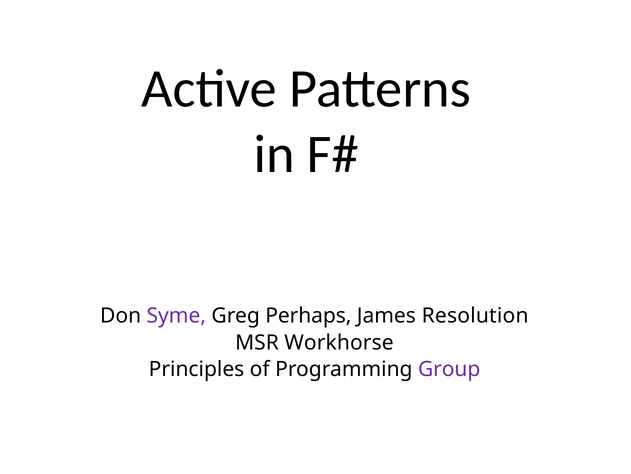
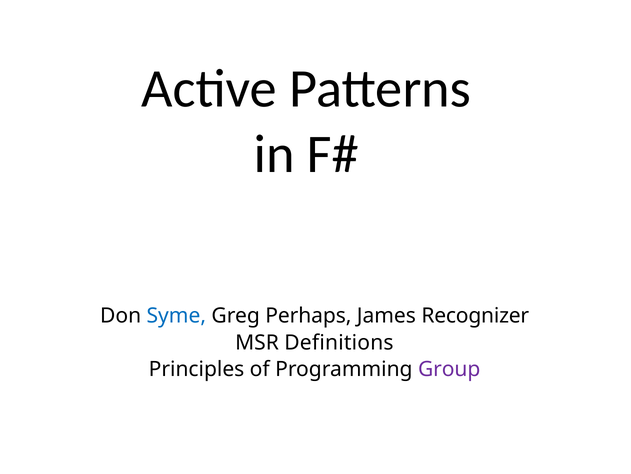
Syme colour: purple -> blue (176, 315)
Resolution: Resolution -> Recognizer (475, 315)
Workhorse: Workhorse -> Definitions (339, 342)
